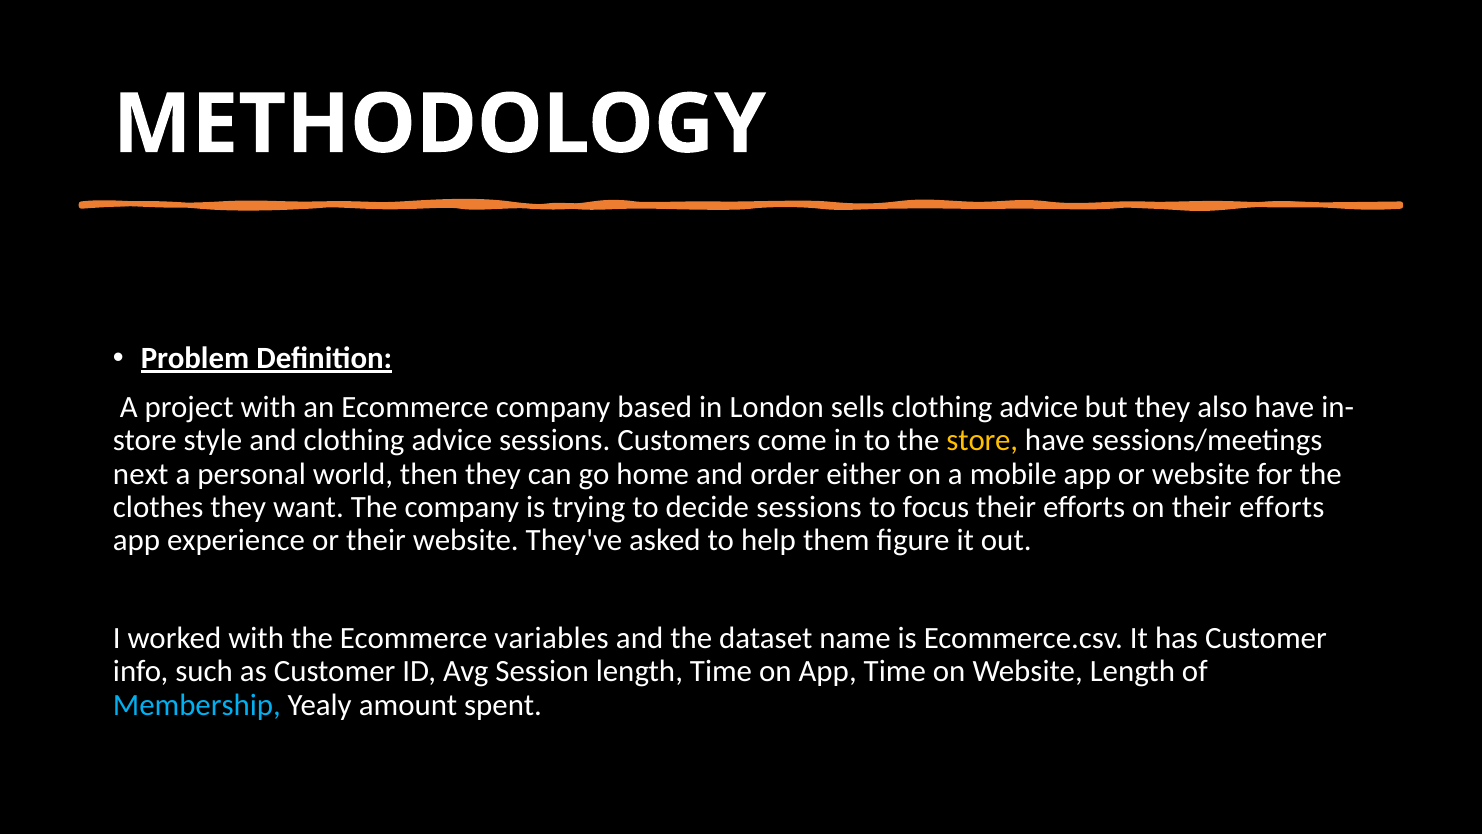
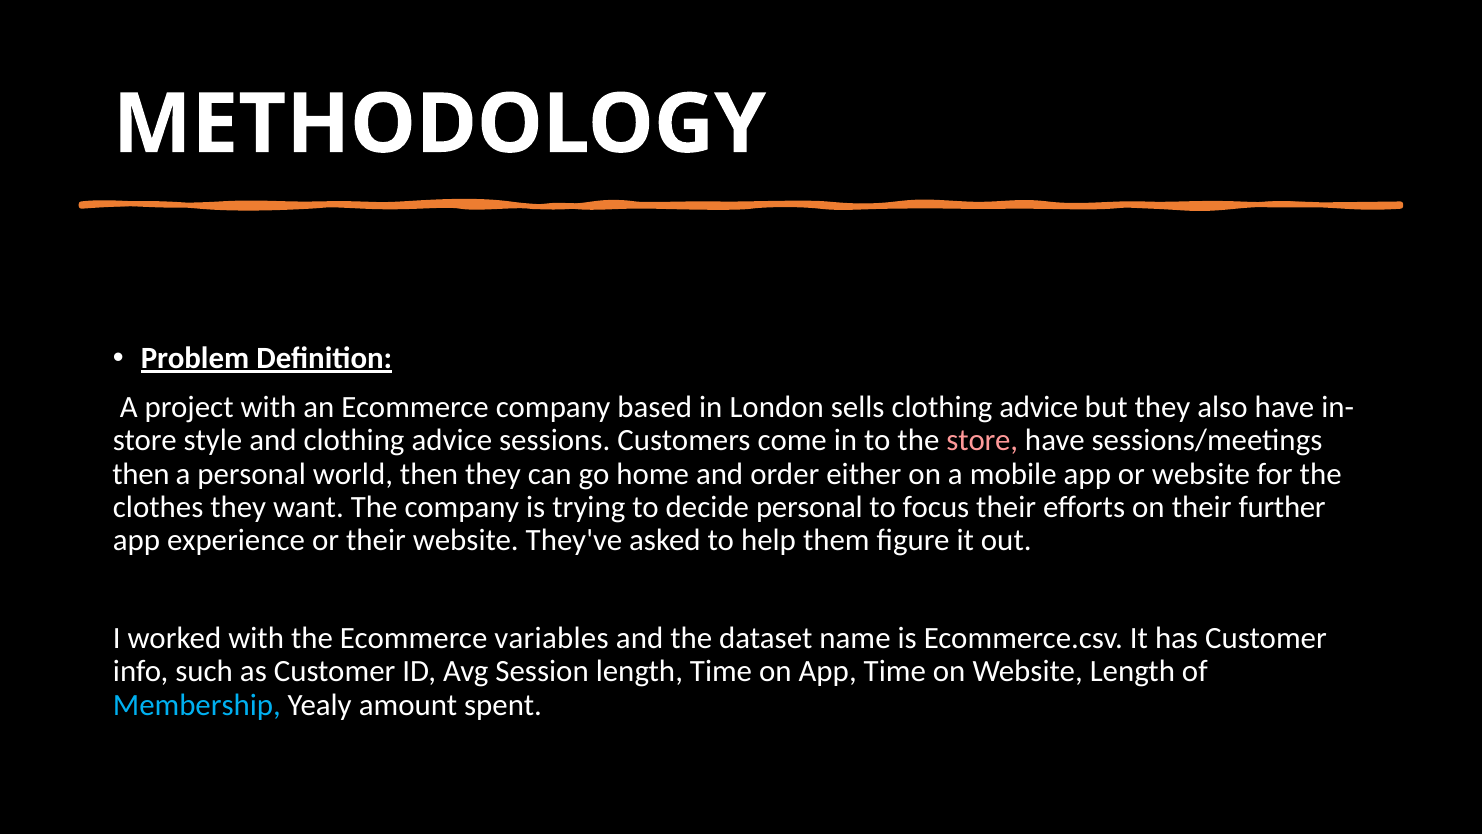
store colour: yellow -> pink (982, 440)
next: next -> then (141, 474)
decide sessions: sessions -> personal (809, 507)
on their efforts: efforts -> further (1282, 507)
